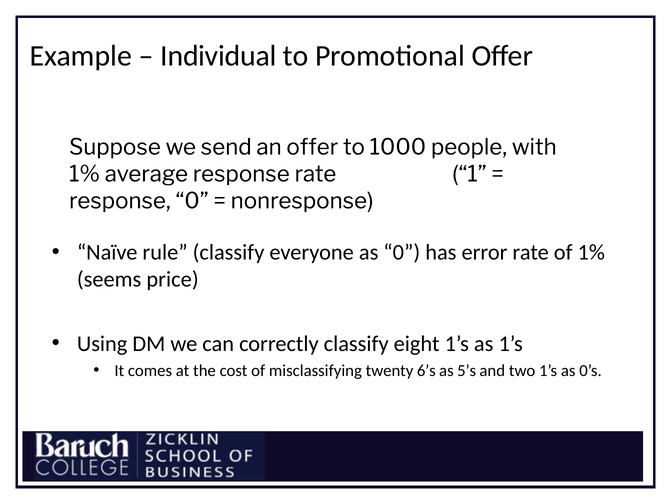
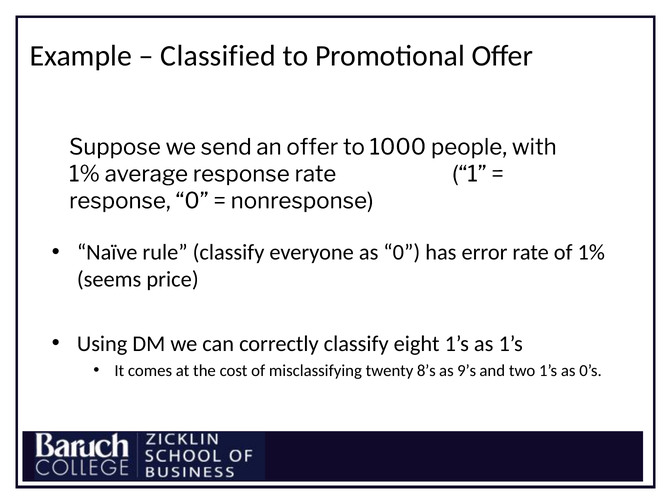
Individual: Individual -> Classified (218, 56)
6’s: 6’s -> 8’s (426, 370)
5’s: 5’s -> 9’s (467, 370)
